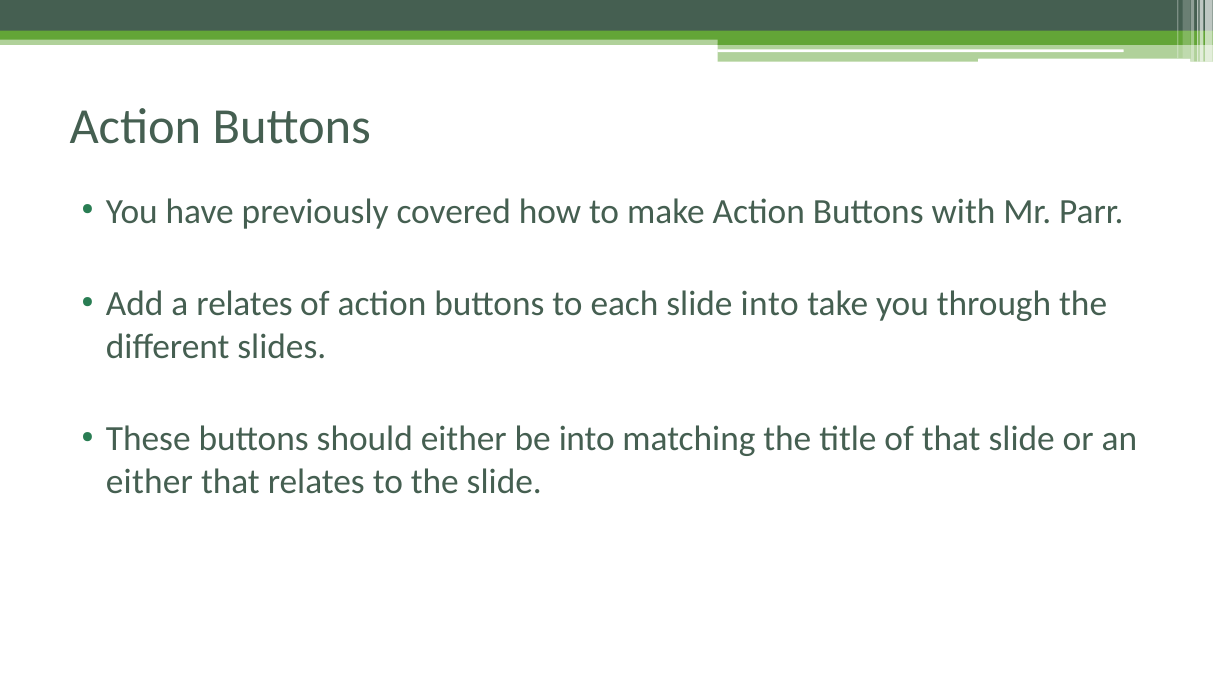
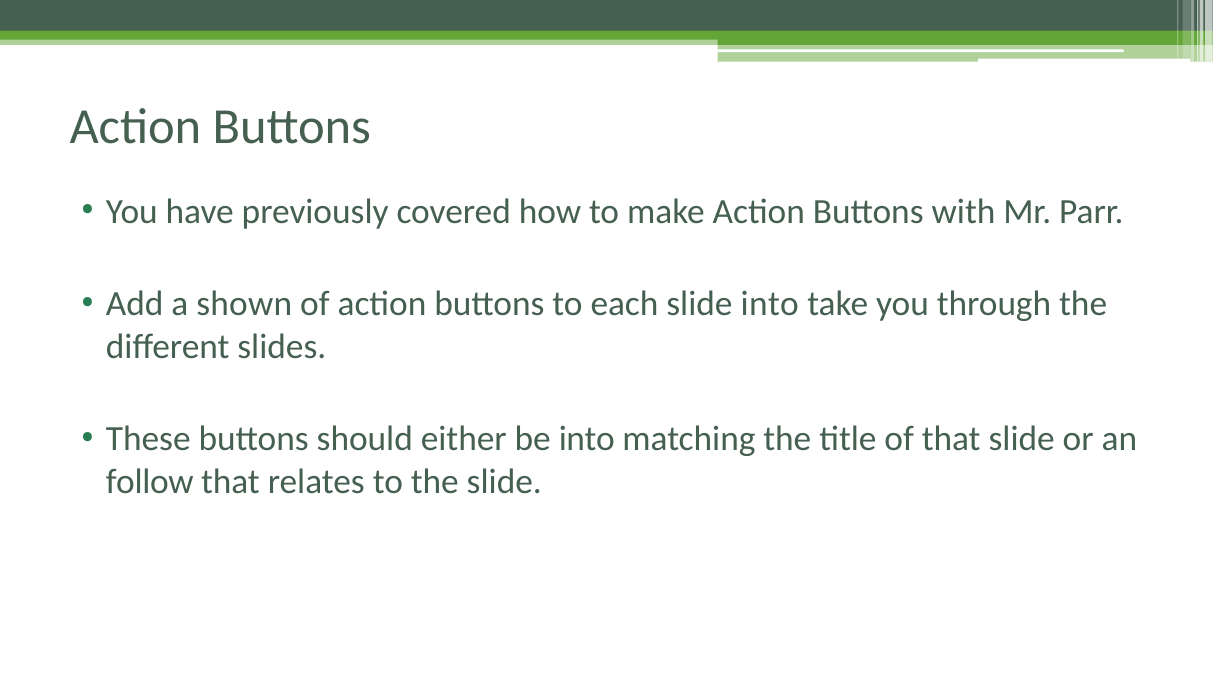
a relates: relates -> shown (244, 304)
either: either -> follow (150, 482)
